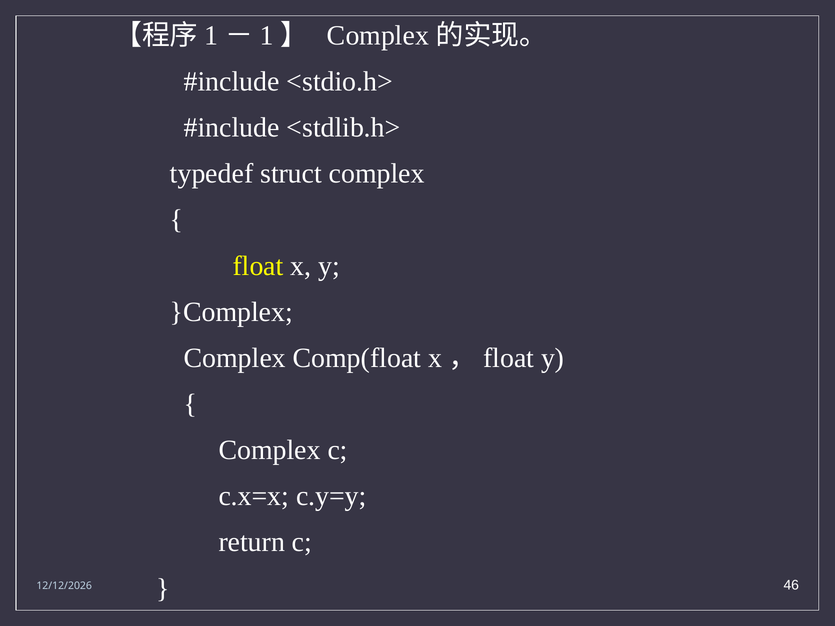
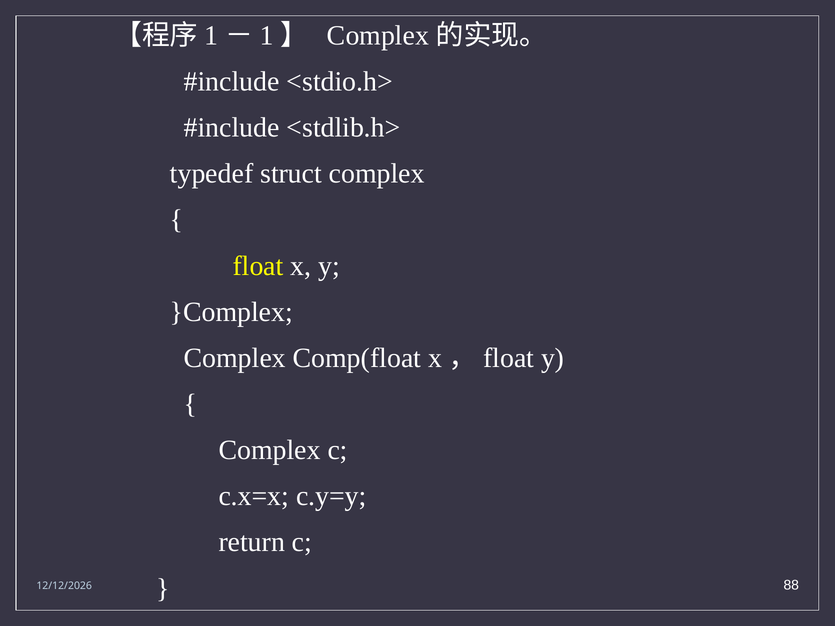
46: 46 -> 88 (791, 586)
